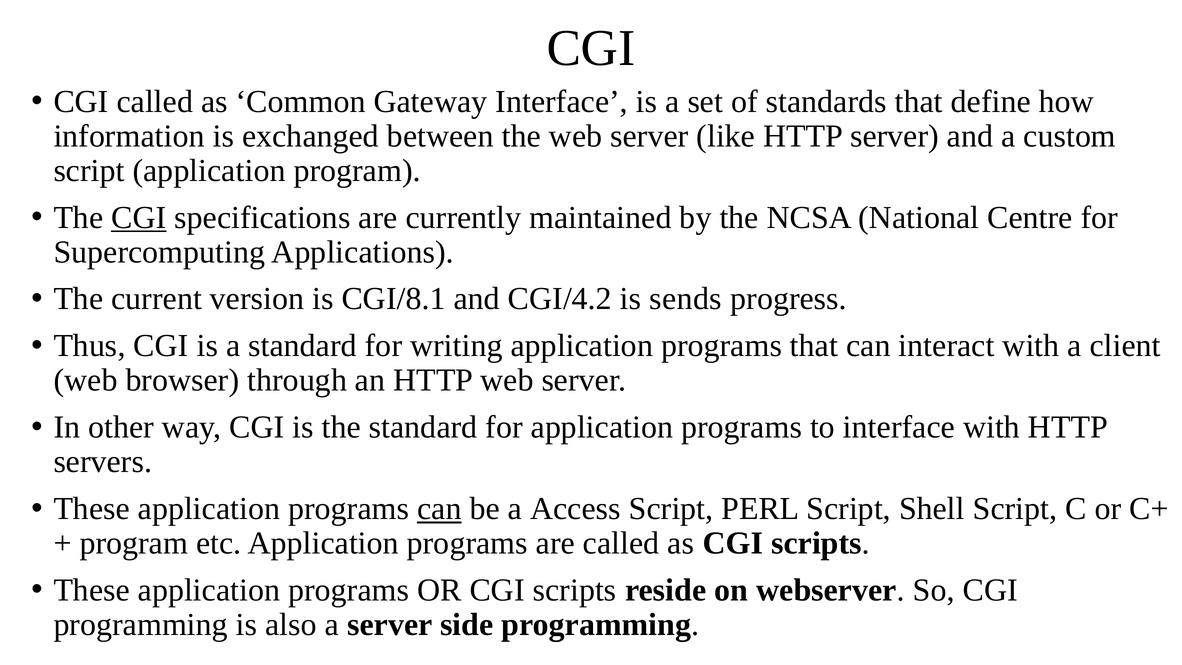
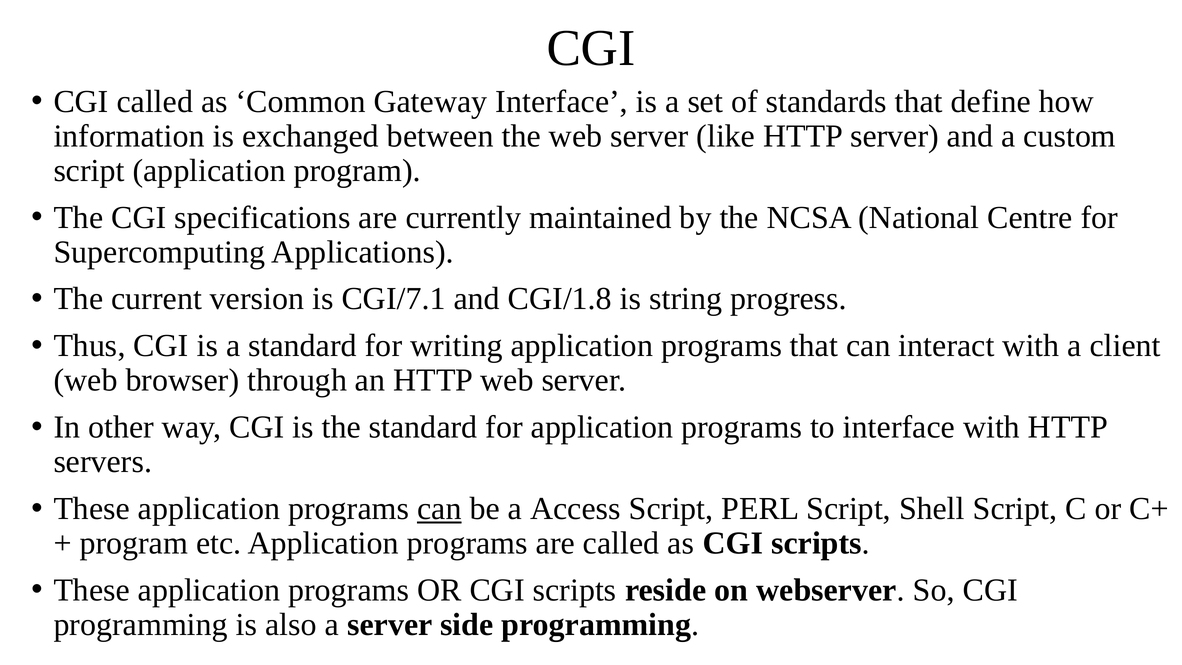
CGI underline: present -> none (139, 217)
CGI/8.1: CGI/8.1 -> CGI/7.1 (394, 299)
CGI/4.2: CGI/4.2 -> CGI/1.8 (560, 299)
sends: sends -> string (686, 299)
